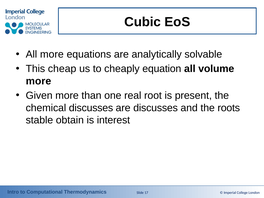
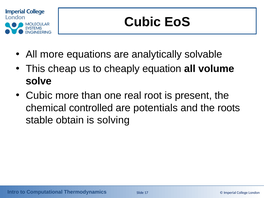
more: more -> solve (39, 81)
Given: Given -> Cubic (39, 95)
chemical discusses: discusses -> controlled (91, 108)
are discusses: discusses -> potentials (155, 108)
interest: interest -> solving (113, 120)
